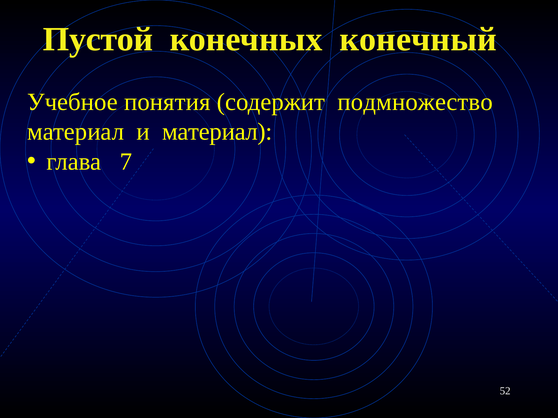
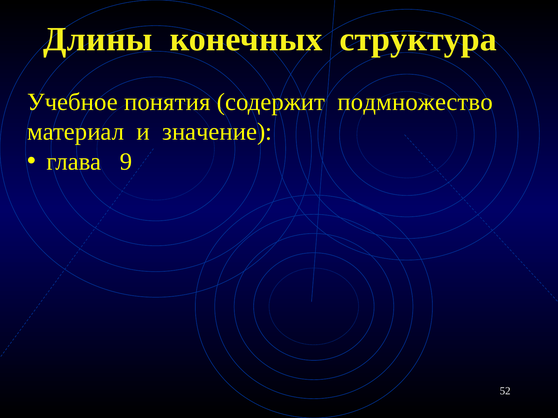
Пустой: Пустой -> Длины (98, 39)
конечный: конечный -> структура (418, 39)
и материал: материал -> значение (217, 132)
7: 7 -> 9 (126, 162)
